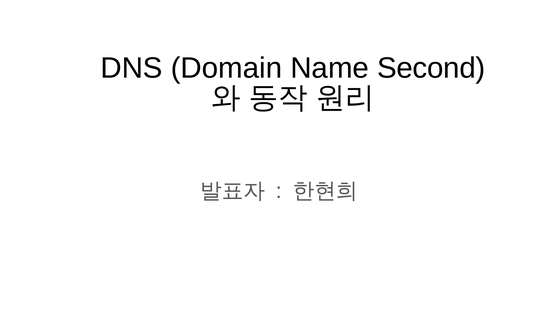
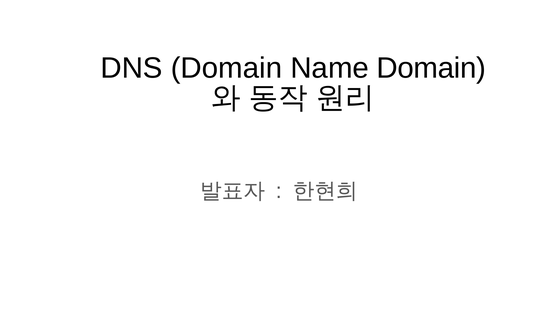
Name Second: Second -> Domain (431, 68)
